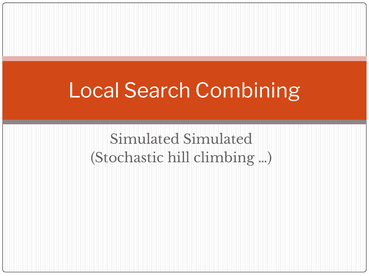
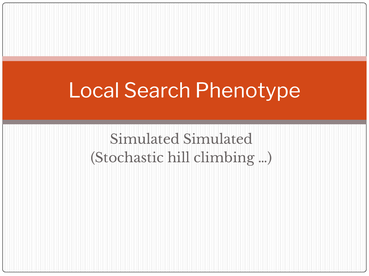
Combining: Combining -> Phenotype (248, 91)
